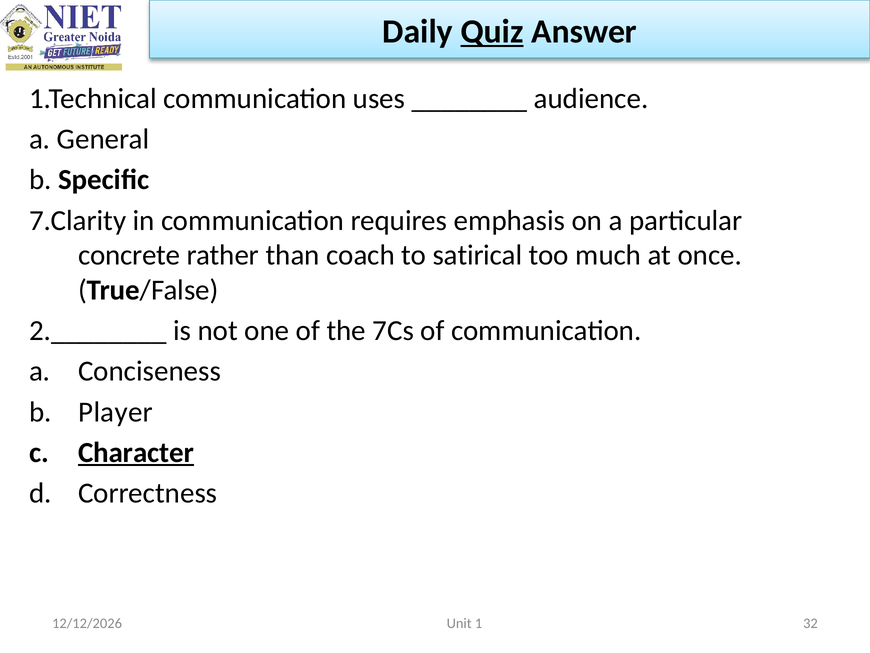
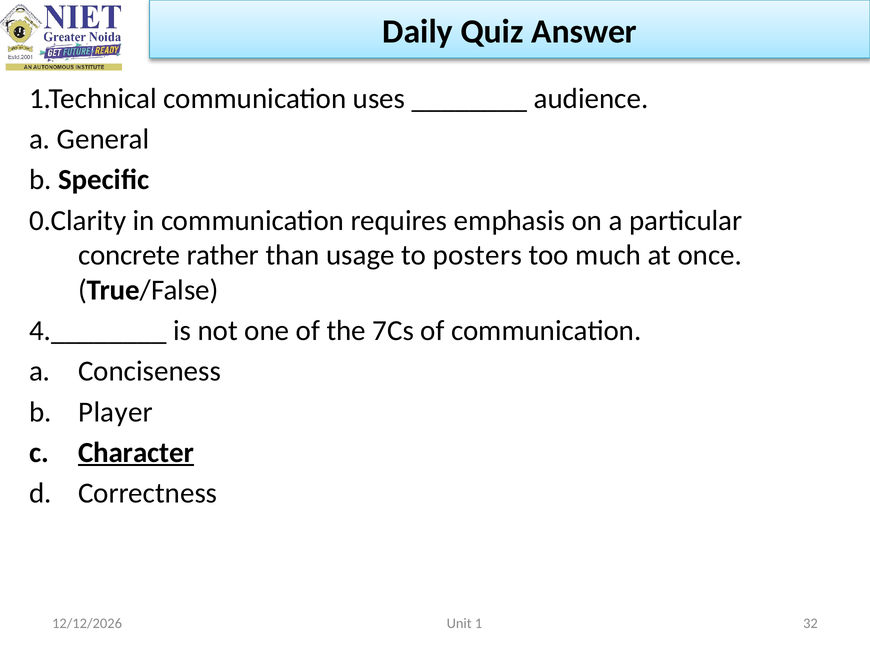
Quiz underline: present -> none (492, 31)
7.Clarity: 7.Clarity -> 0.Clarity (78, 220)
coach: coach -> usage (360, 255)
satirical: satirical -> posters (477, 255)
2.________: 2.________ -> 4.________ (98, 331)
